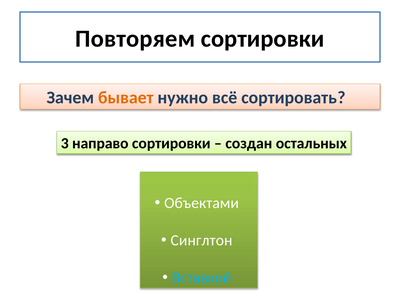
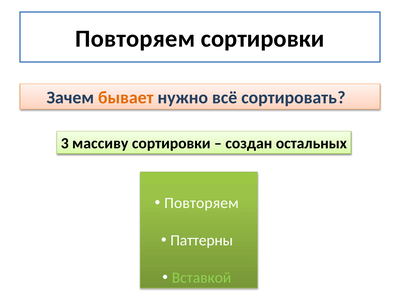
направо: направо -> массиву (100, 143)
Объектами: Объектами -> Повторяем (201, 203)
Синглтон: Синглтон -> Паттерны (202, 240)
Вставкой colour: light blue -> light green (202, 278)
